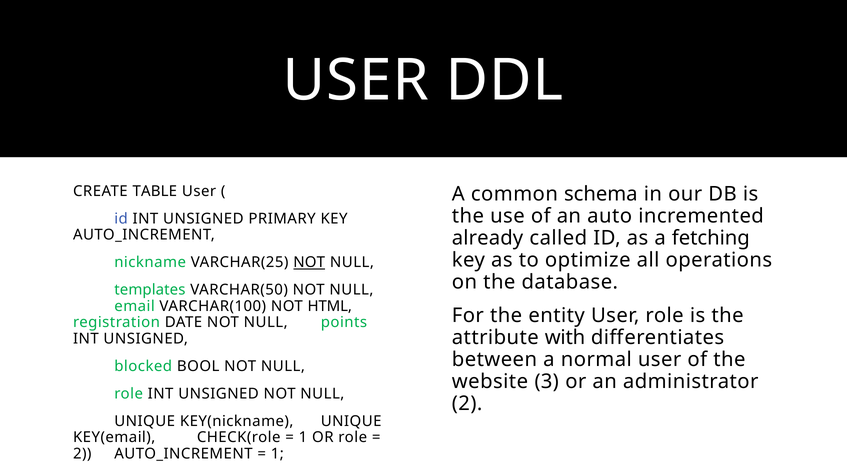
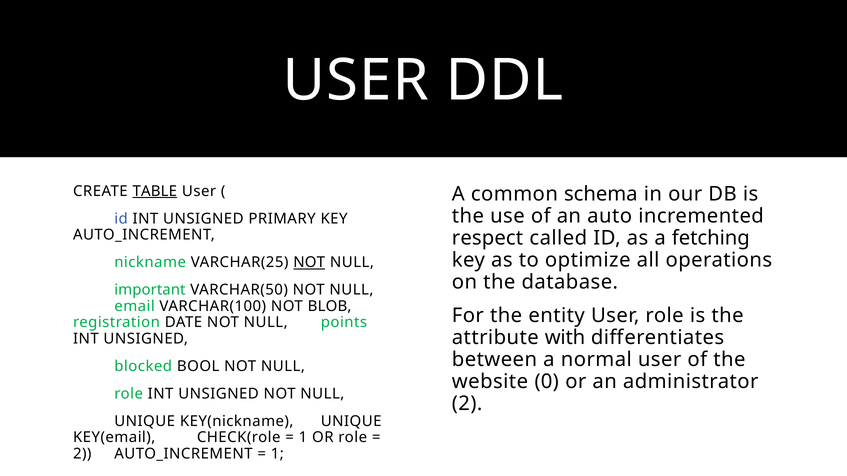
TABLE underline: none -> present (155, 191)
already: already -> respect (488, 238)
templates: templates -> important (150, 290)
HTML: HTML -> BLOB (330, 306)
3: 3 -> 0 (547, 382)
